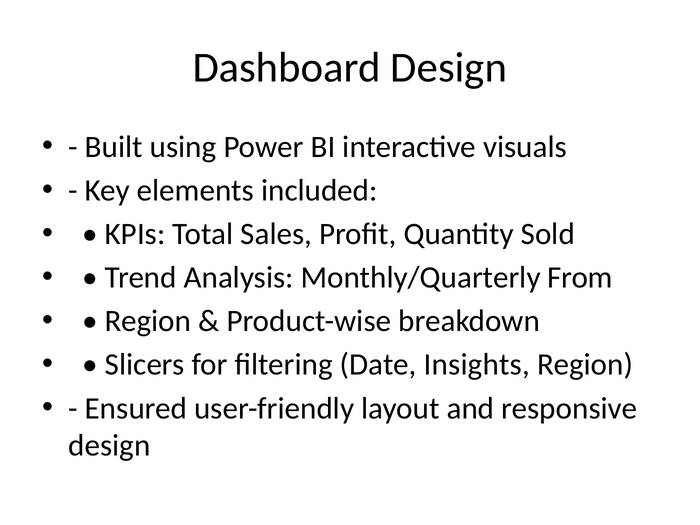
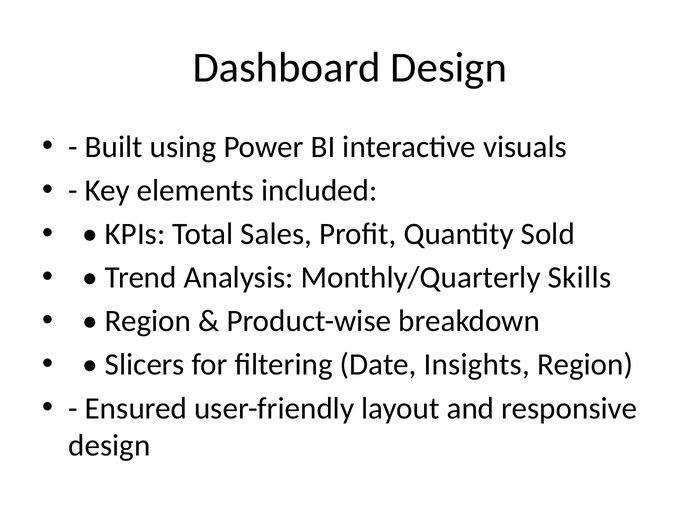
From: From -> Skills (579, 278)
